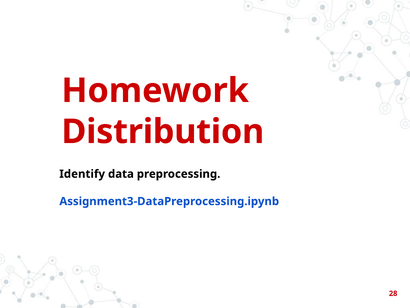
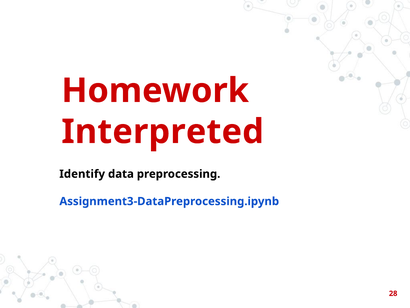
Distribution: Distribution -> Interpreted (163, 132)
